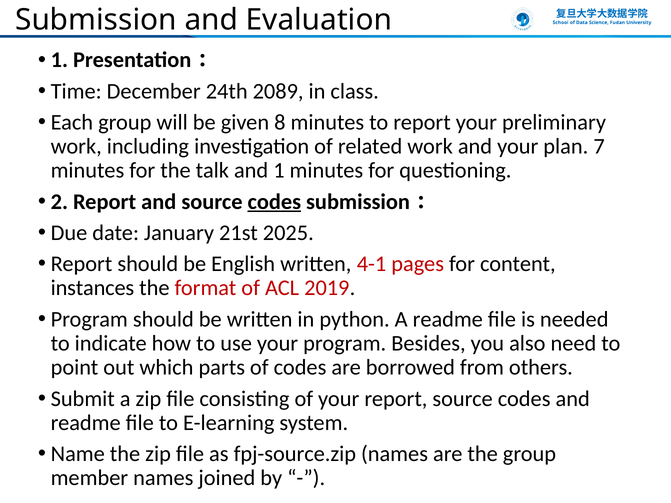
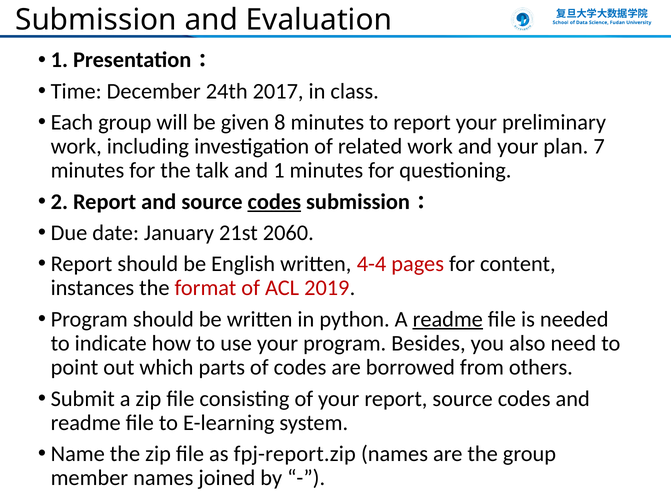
2089: 2089 -> 2017 (278, 91)
2025: 2025 -> 2060 (288, 233)
4-1: 4-1 -> 4-4 (372, 264)
readme underline: none -> present (448, 319)
fpj-source.zip: fpj-source.zip -> fpj-report.zip (295, 454)
